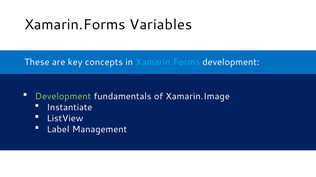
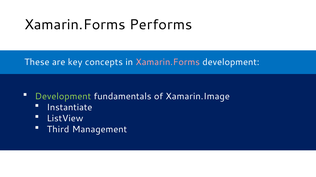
Variables: Variables -> Performs (161, 25)
Xamarin.Forms colour: light blue -> pink (168, 62)
Label: Label -> Third (58, 130)
